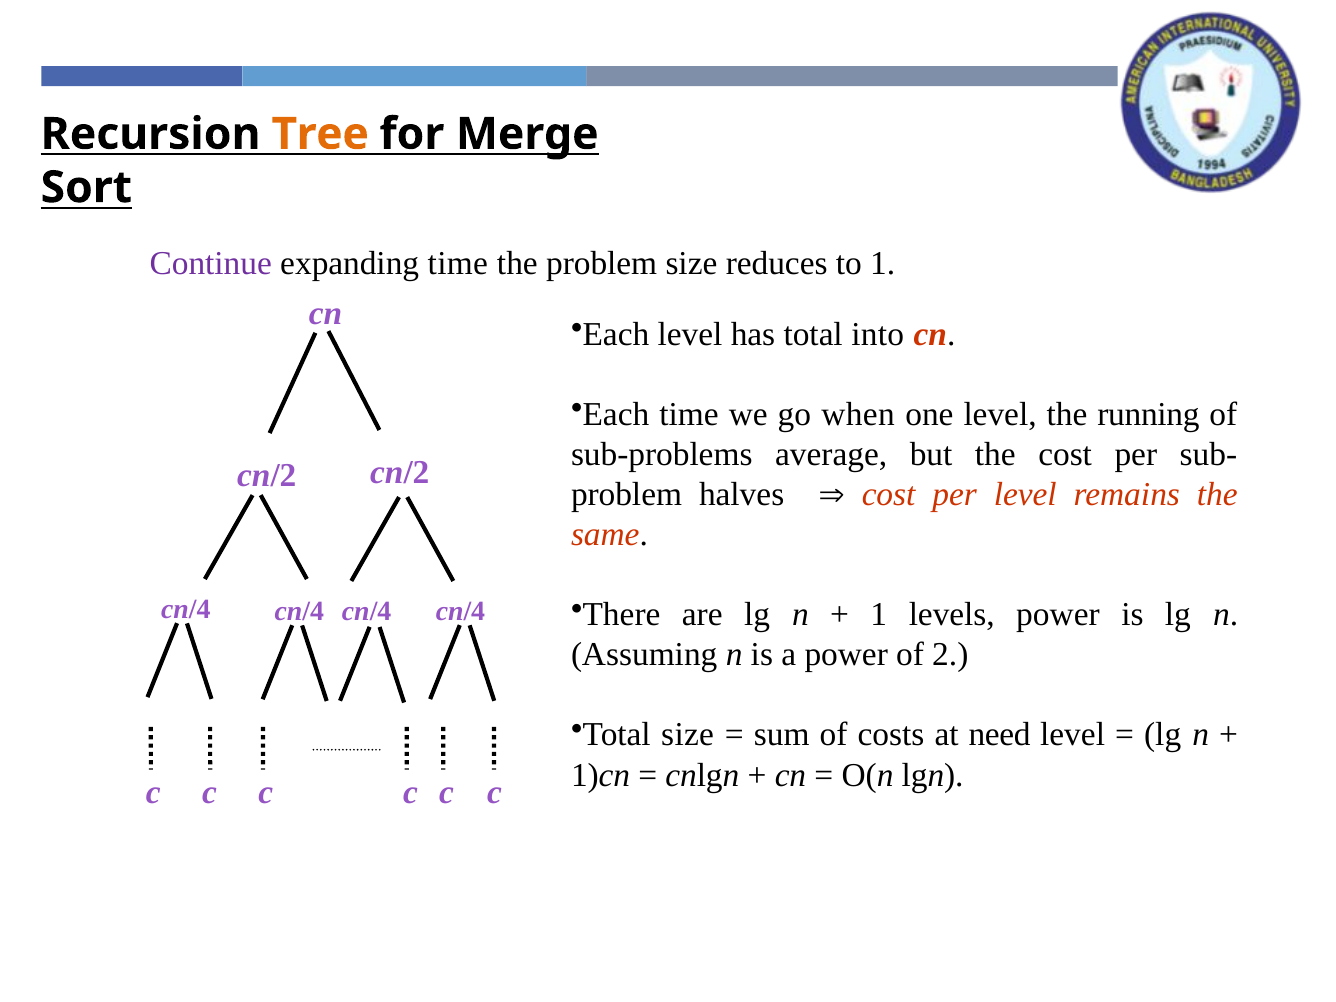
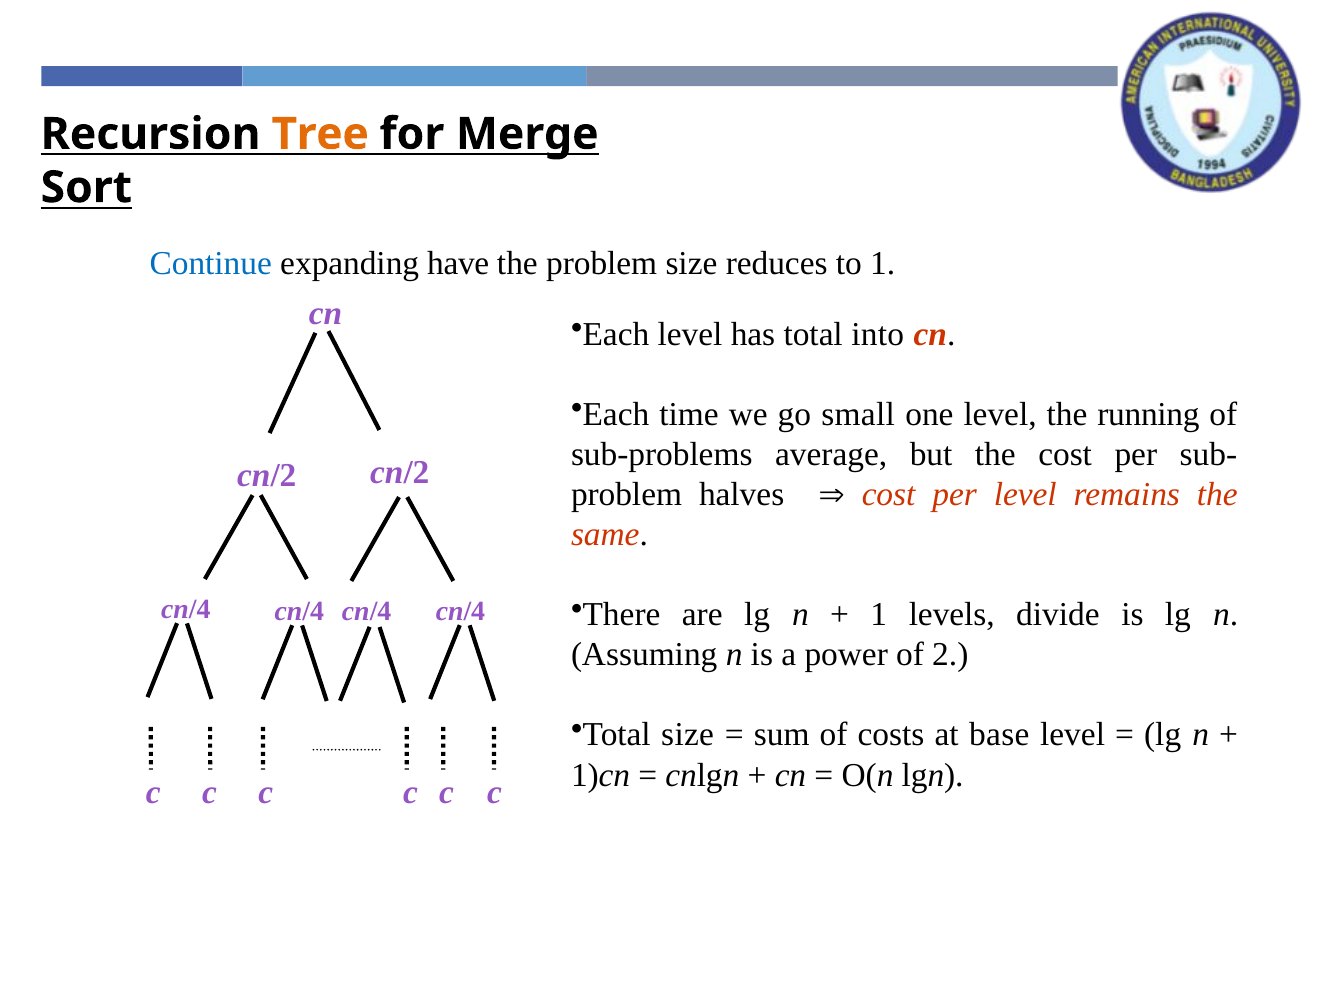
Continue colour: purple -> blue (211, 263)
expanding time: time -> have (458, 263)
when: when -> small (858, 414)
levels power: power -> divide (1058, 615)
need: need -> base (999, 735)
